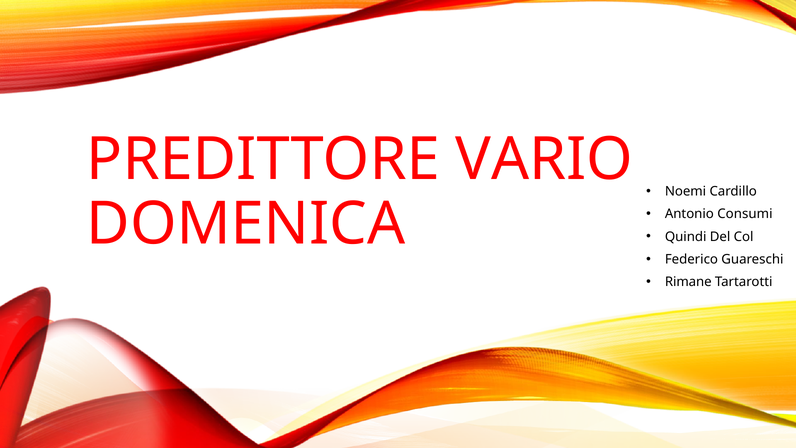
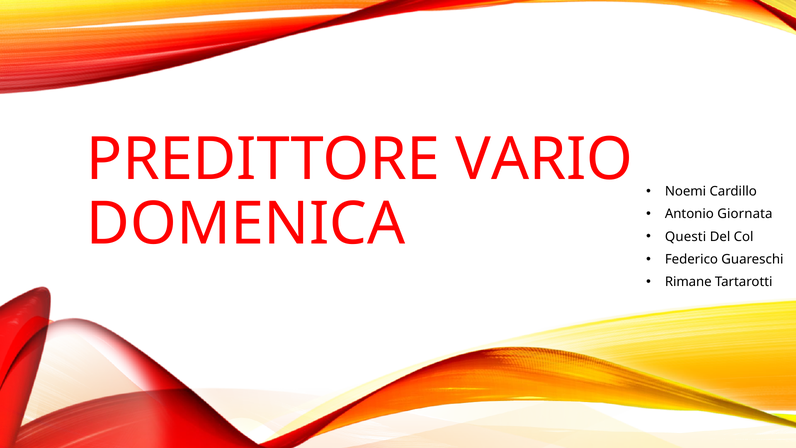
Consumi: Consumi -> Giornata (745, 214)
Quindi: Quindi -> Questi (686, 237)
